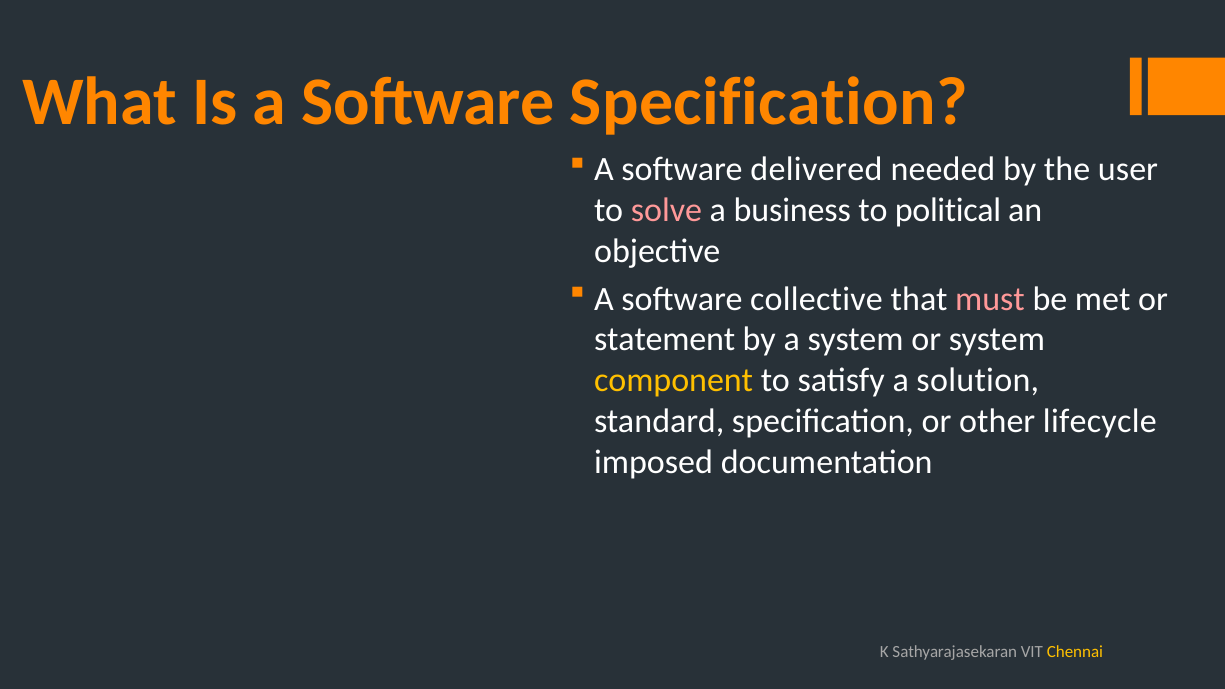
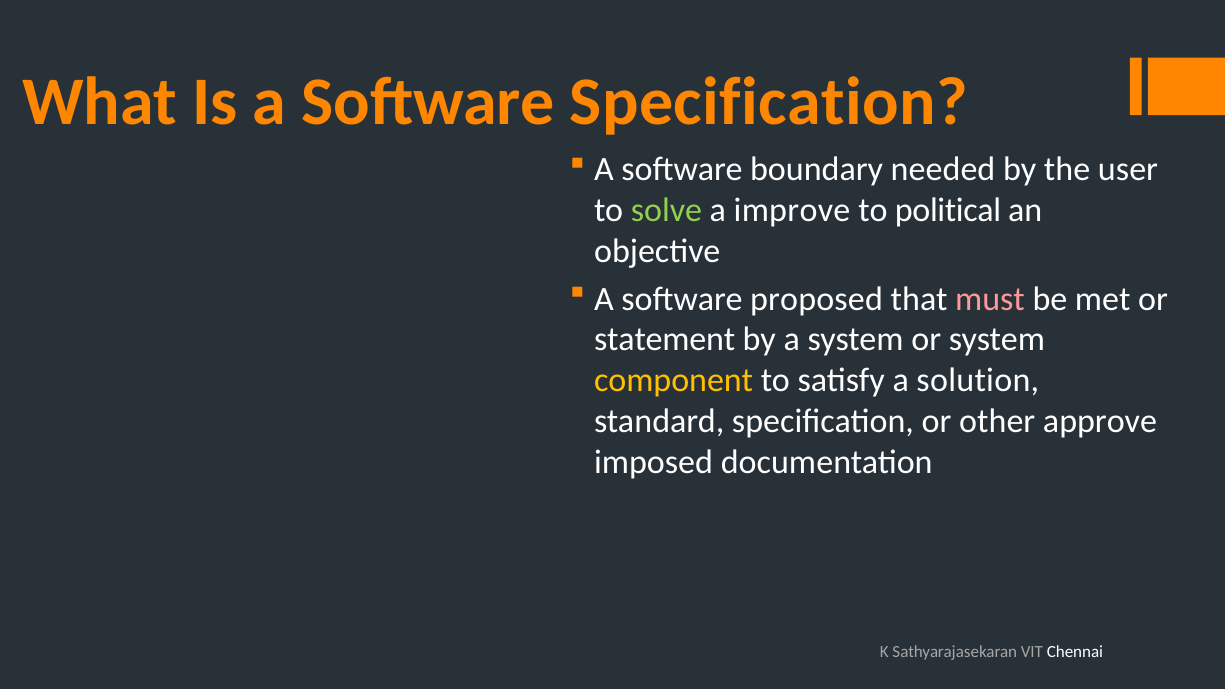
delivered: delivered -> boundary (817, 169)
solve colour: pink -> light green (666, 210)
business: business -> improve (792, 210)
collective: collective -> proposed (816, 299)
lifecycle: lifecycle -> approve (1100, 422)
Chennai colour: yellow -> white (1075, 652)
